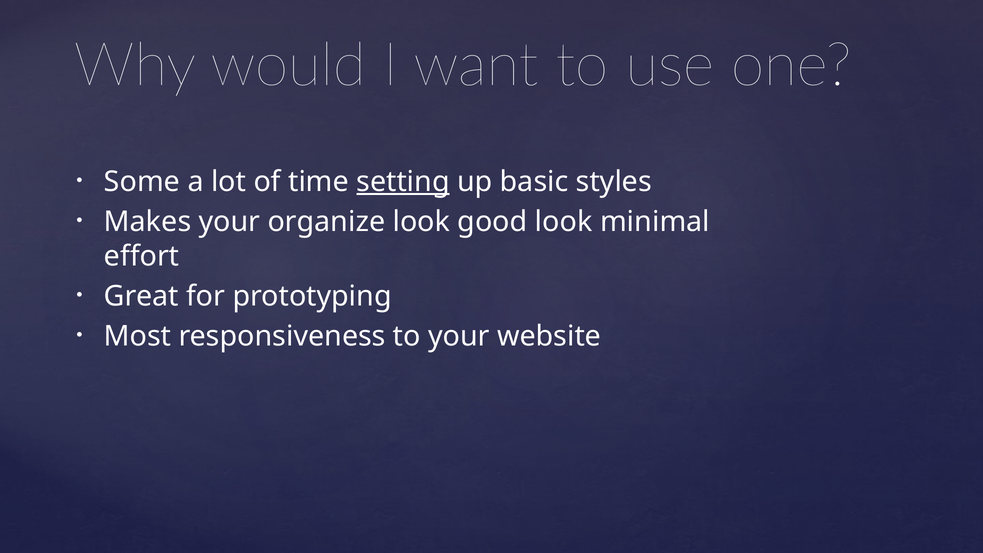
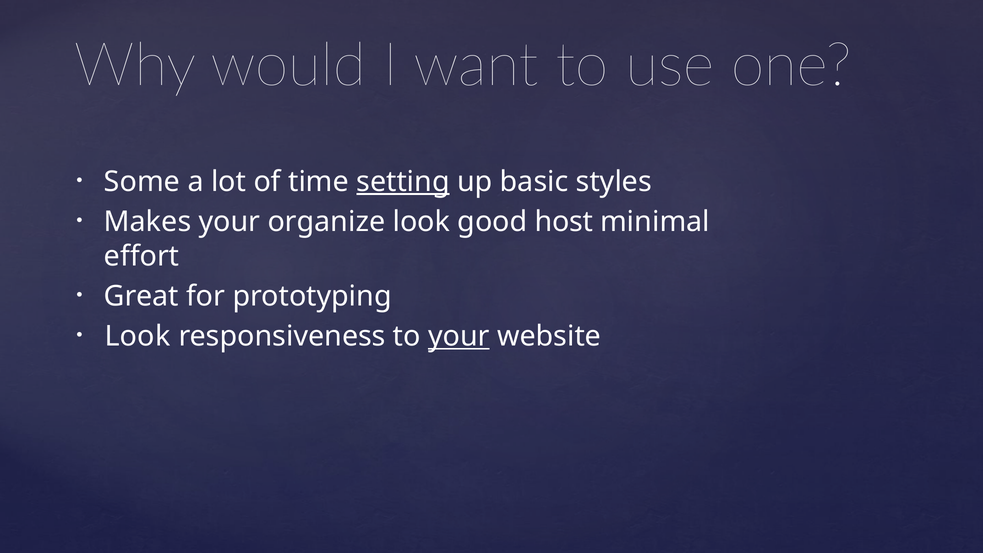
good look: look -> host (564, 222)
Most: Most -> Look (137, 336)
your underline: none -> present (459, 336)
